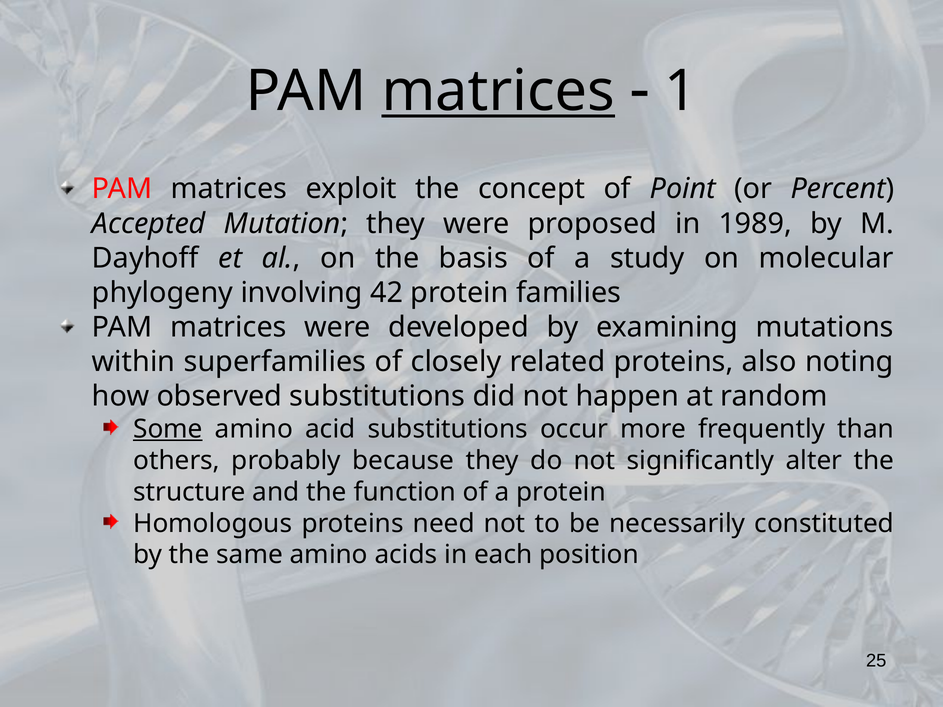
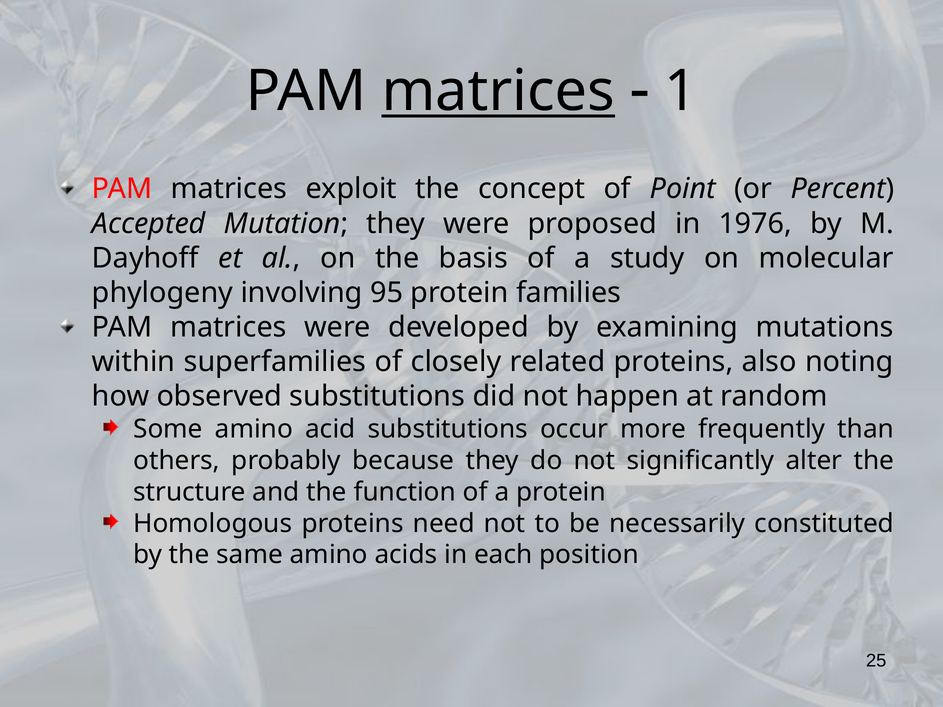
1989: 1989 -> 1976 (755, 224)
42: 42 -> 95 (387, 293)
Some underline: present -> none (168, 429)
